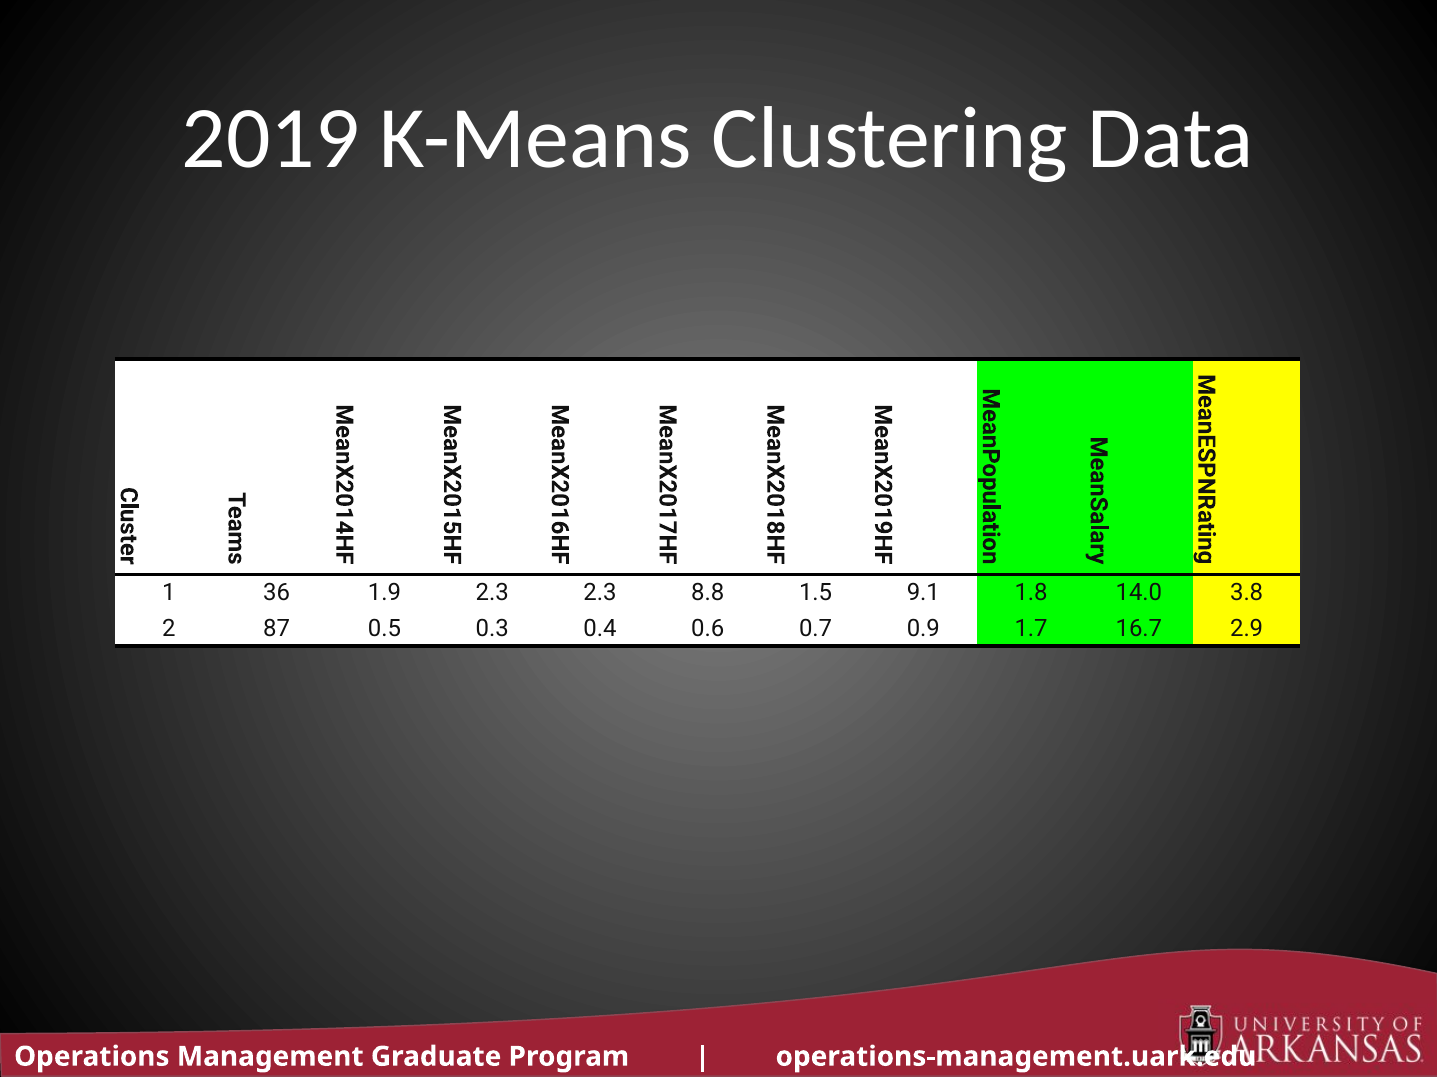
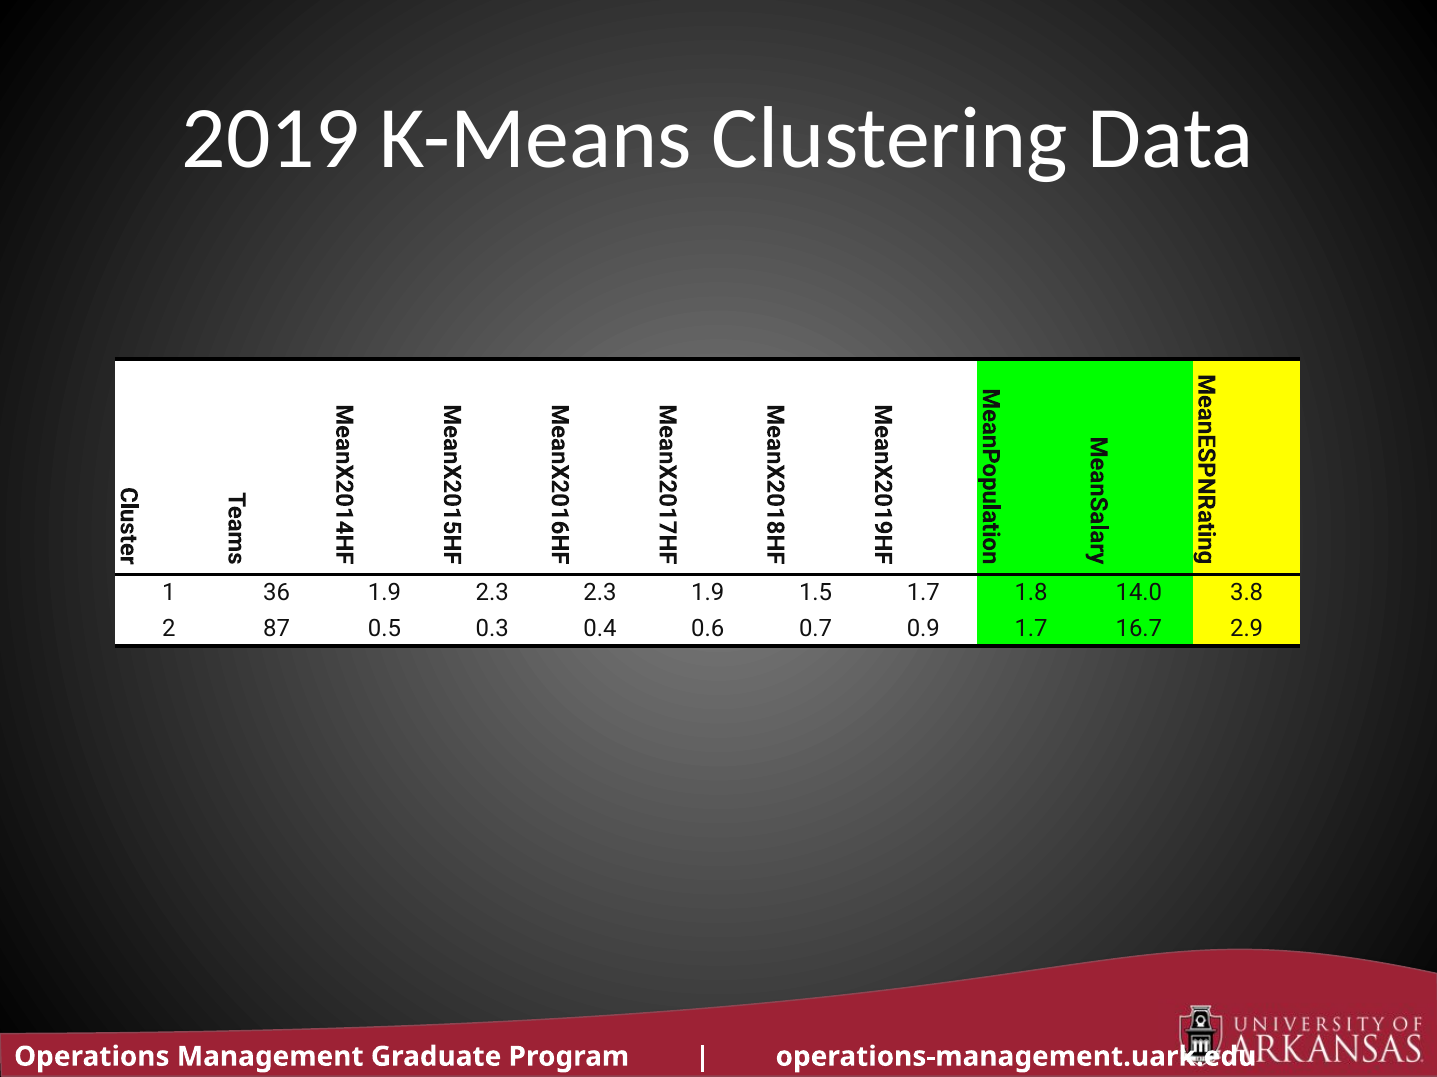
2.3 8.8: 8.8 -> 1.9 (708, 593)
1.5 9.1: 9.1 -> 1.7 (923, 593)
